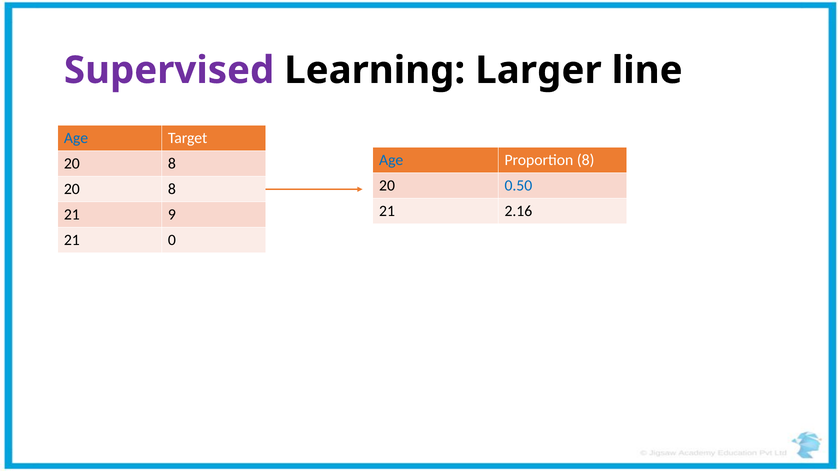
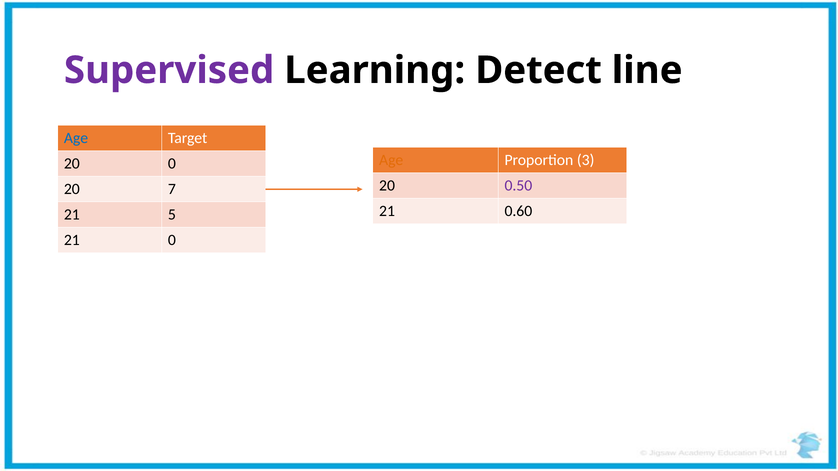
Larger: Larger -> Detect (539, 70)
Age colour: blue -> orange (391, 160)
Proportion 8: 8 -> 3 (586, 160)
8: 8 -> 0 (172, 164)
0.50 colour: blue -> purple (518, 186)
8: 8 -> 7 (172, 189)
2.16: 2.16 -> 0.60 (518, 211)
9: 9 -> 5 (172, 215)
